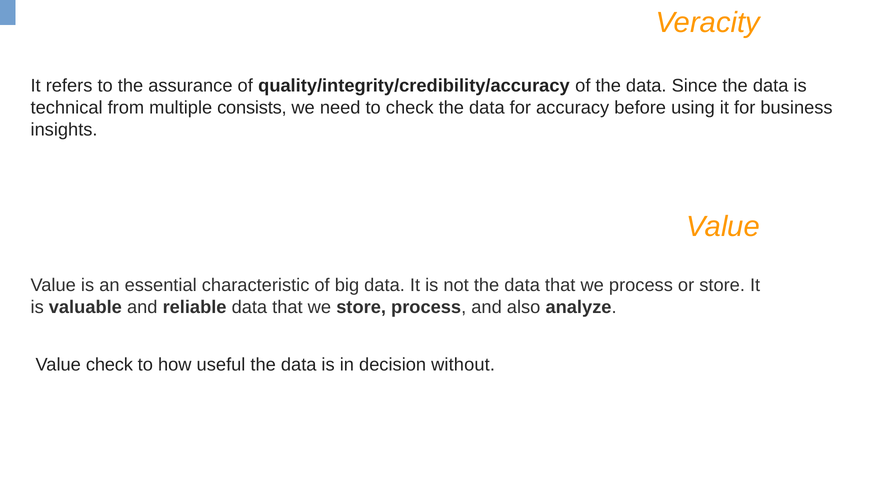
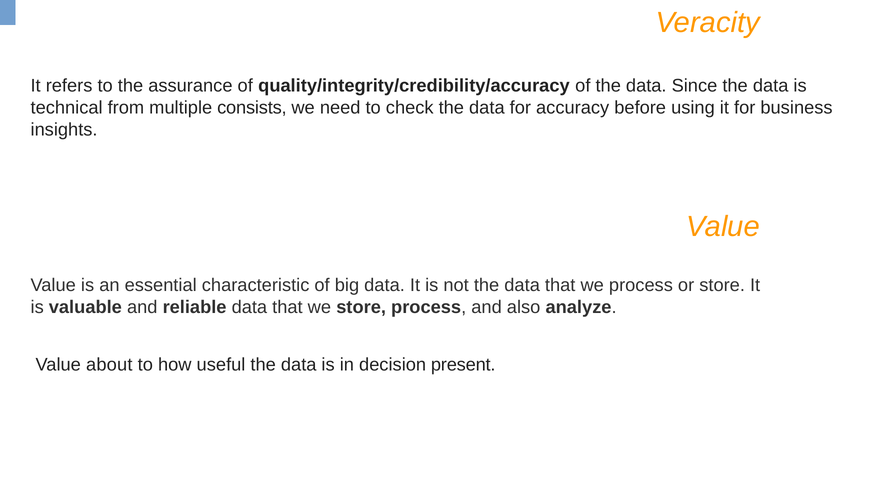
Value check: check -> about (109, 365)
without: without -> present (463, 365)
